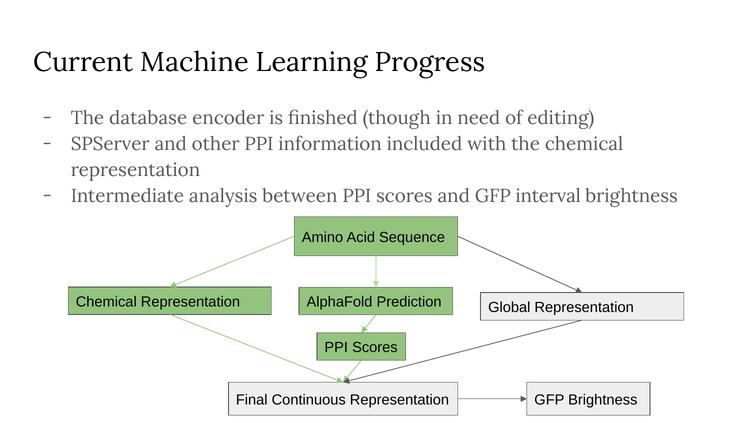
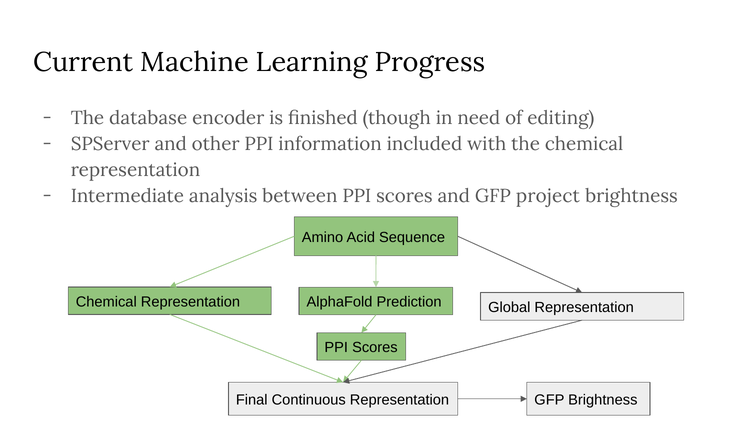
interval: interval -> project (548, 196)
